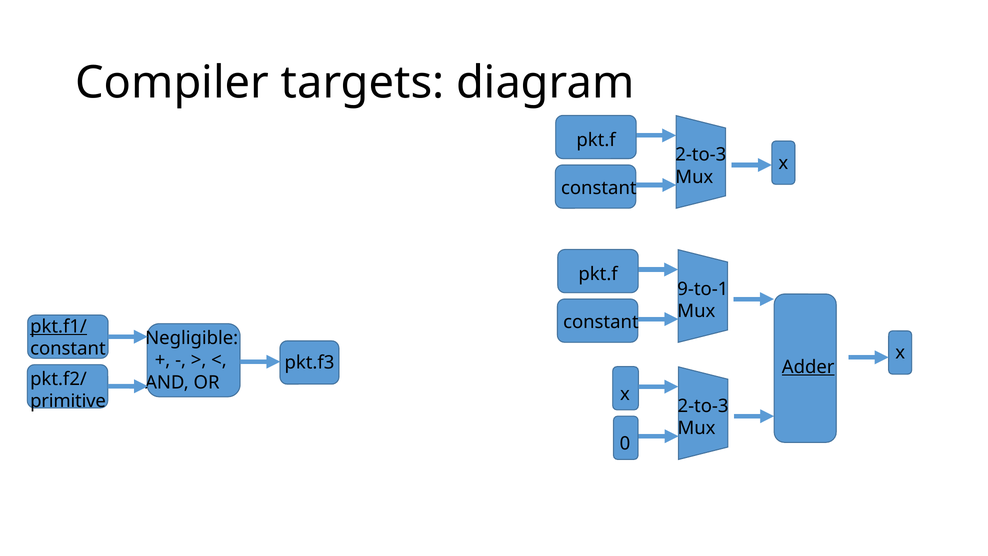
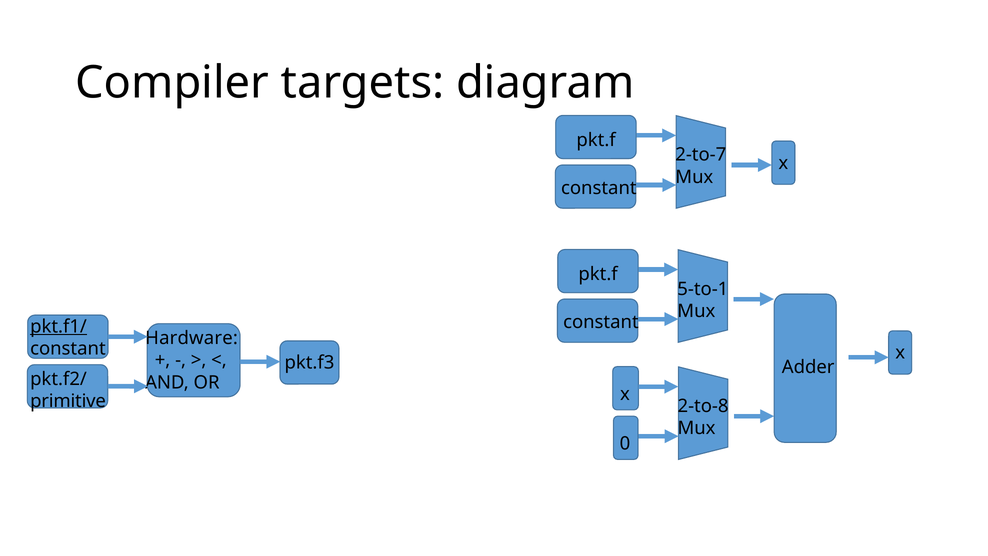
2-to-3: 2-to-3 -> 2-to-7 (701, 155)
9-to-1: 9-to-1 -> 5-to-1 (703, 289)
Negligible: Negligible -> Hardware (192, 338)
Adder underline: present -> none (808, 367)
2-to-3: 2-to-3 -> 2-to-8 (703, 406)
